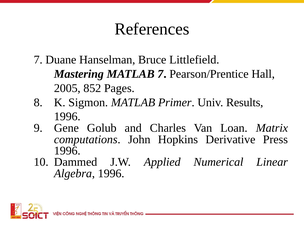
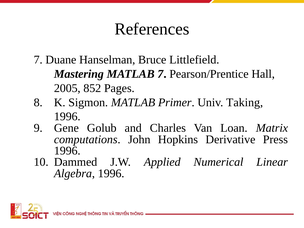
Results: Results -> Taking (245, 102)
